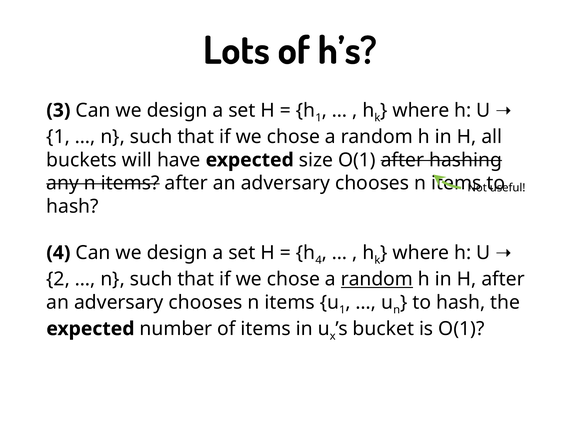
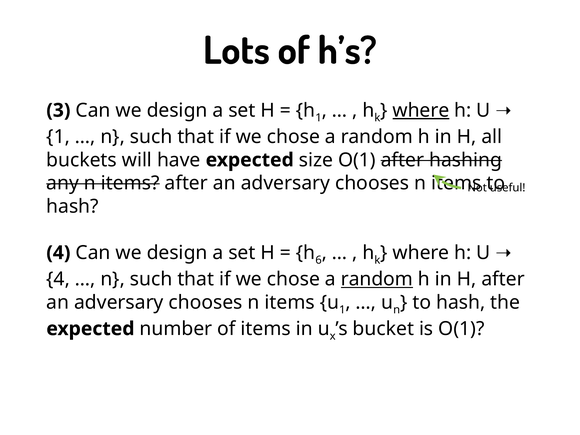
where underline: none -> present (421, 110)
h 4: 4 -> 6 (319, 260)
2: 2 -> 4 (58, 279)
